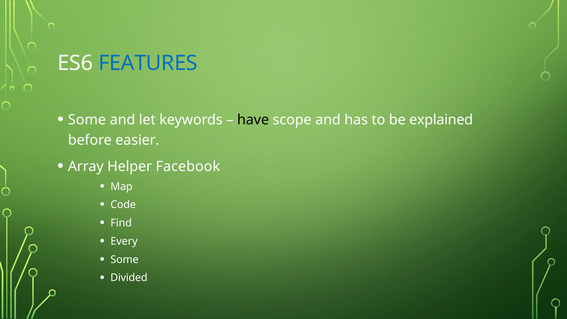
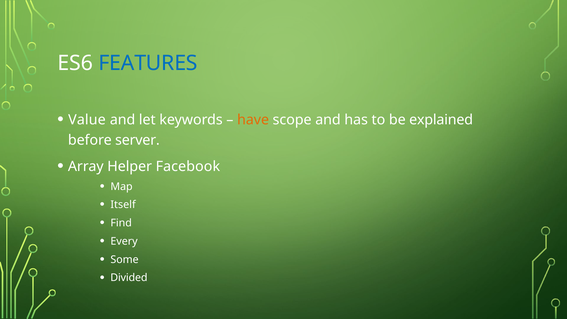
Some: Some -> Value (87, 120)
have colour: black -> orange (253, 120)
easier: easier -> server (137, 140)
Code: Code -> Itself (123, 205)
